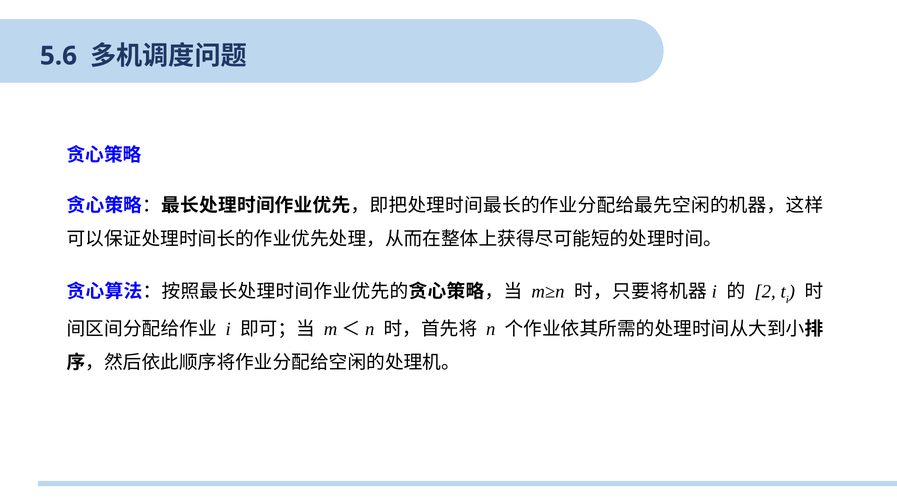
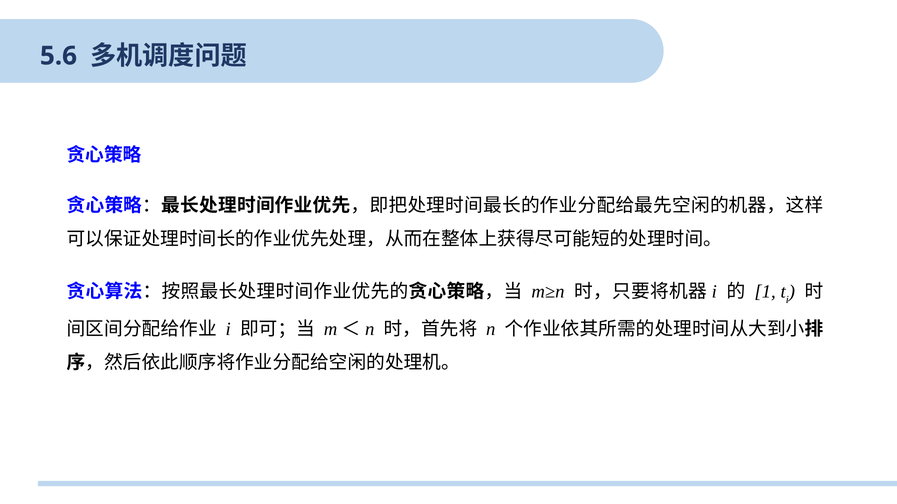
2: 2 -> 1 (765, 292)
